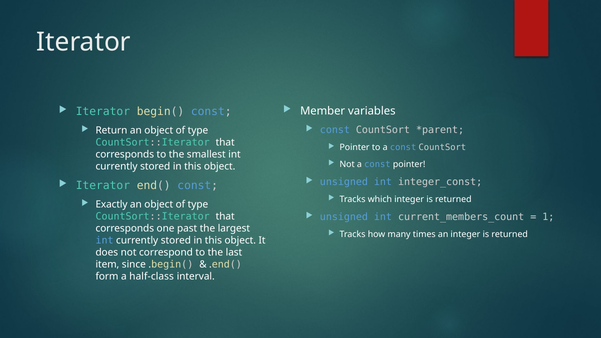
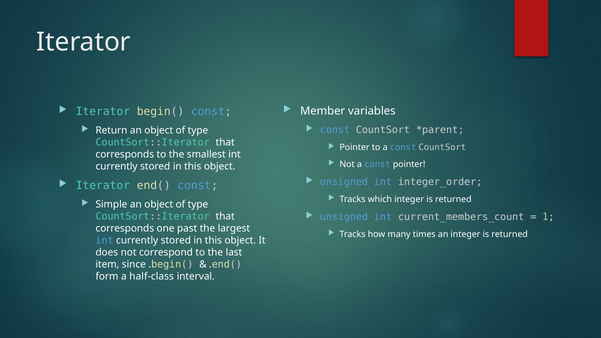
integer_const: integer_const -> integer_order (440, 182)
Exactly: Exactly -> Simple (111, 204)
